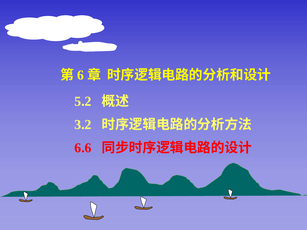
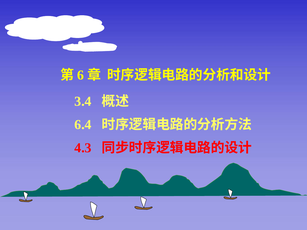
5.2: 5.2 -> 3.4 (83, 102)
3.2: 3.2 -> 6.4 (83, 125)
6.6: 6.6 -> 4.3 (83, 148)
